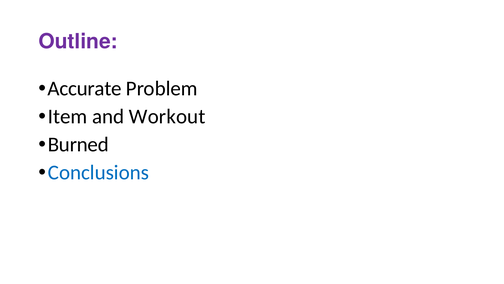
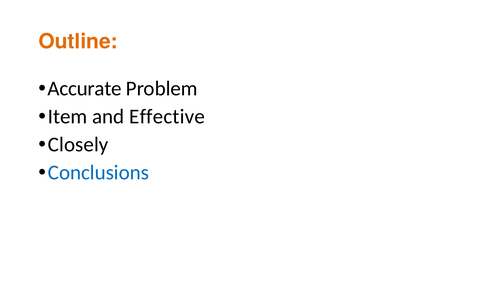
Outline colour: purple -> orange (78, 41)
Workout: Workout -> Effective (167, 117)
Burned: Burned -> Closely (78, 144)
